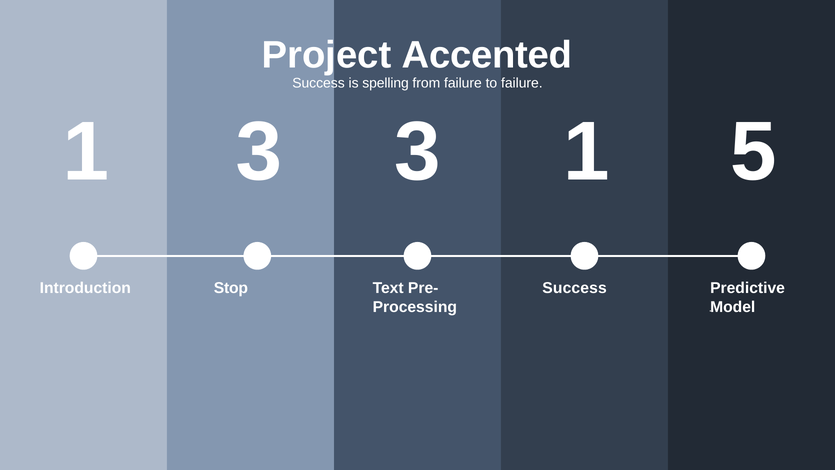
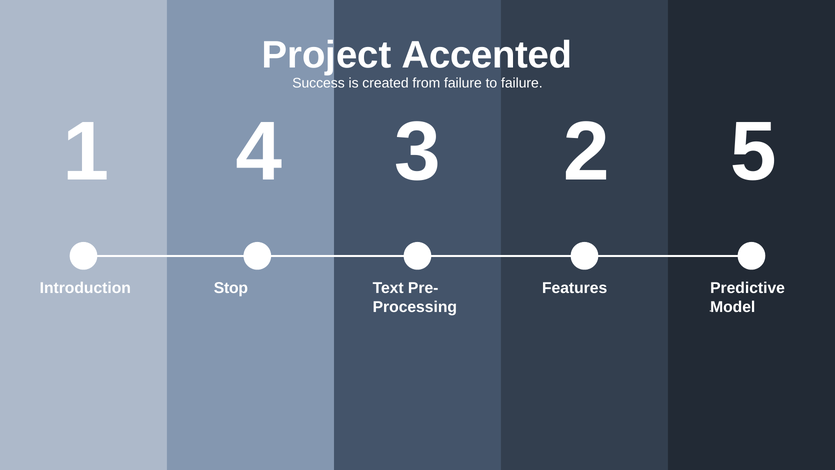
spelling: spelling -> created (386, 83)
1 3: 3 -> 4 (259, 152)
3 1: 1 -> 2 (587, 152)
Success: Success -> Features (575, 288)
